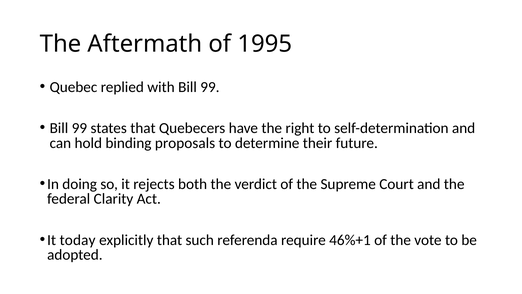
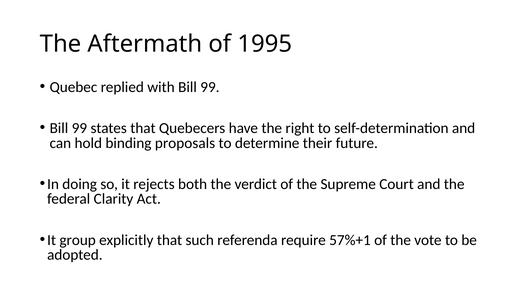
today: today -> group (78, 240)
46%+1: 46%+1 -> 57%+1 (350, 240)
